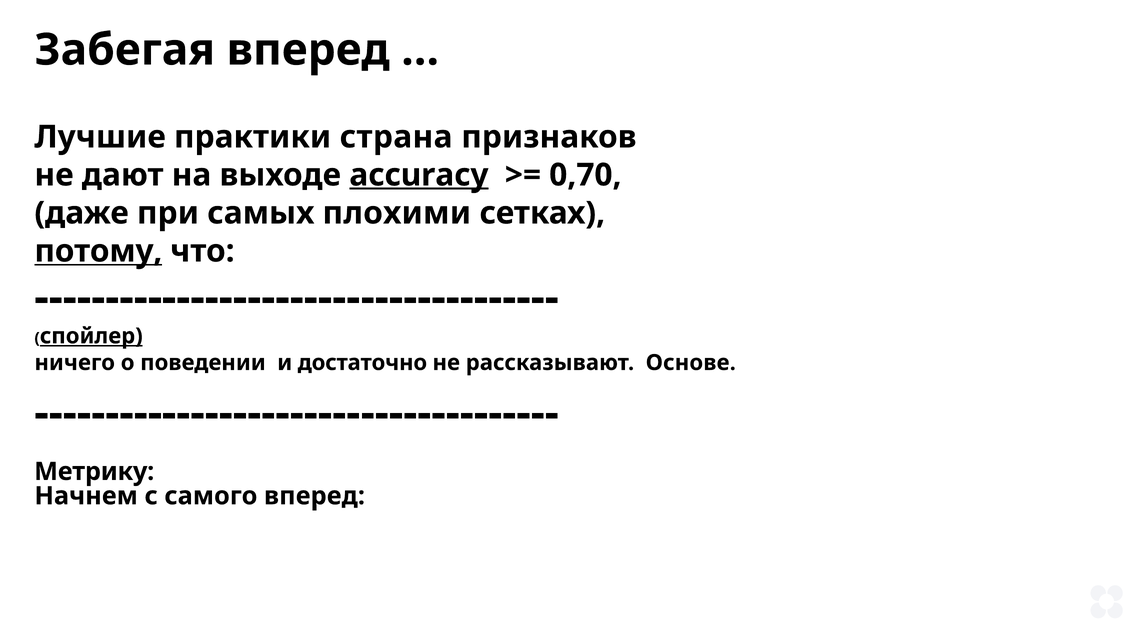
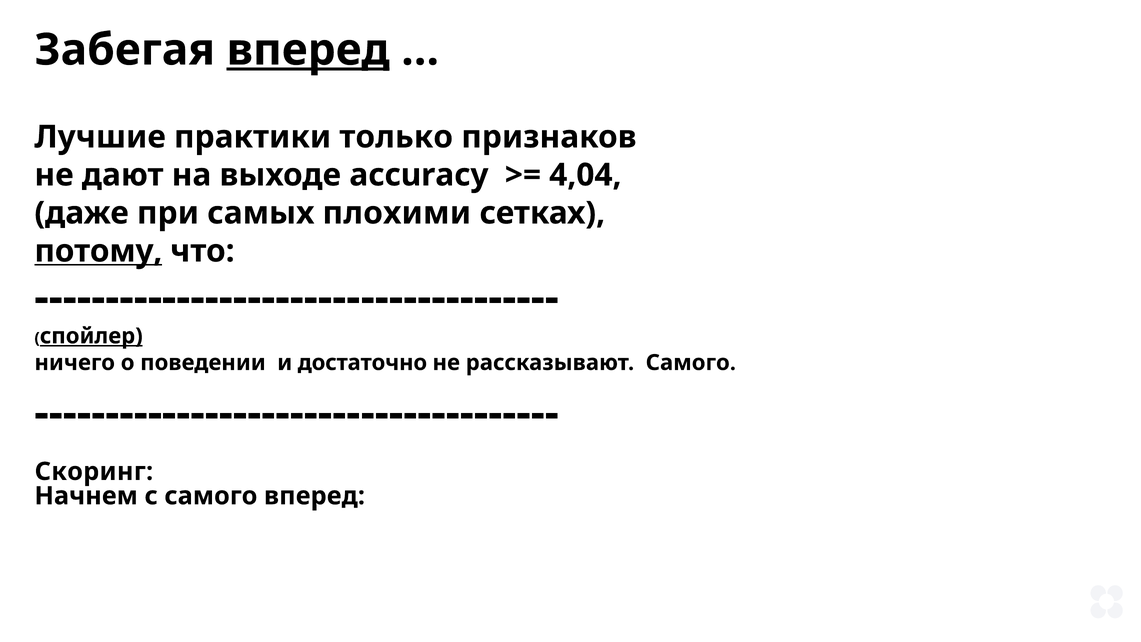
вперед underline: none -> present (308, 50)
страна: страна -> только (396, 137)
accuracy underline: present -> none (419, 175)
0,70: 0,70 -> 4,04 (585, 175)
рассказывают Основе: Основе -> Самого (691, 363)
Метрику: Метрику -> Скоринг (94, 471)
